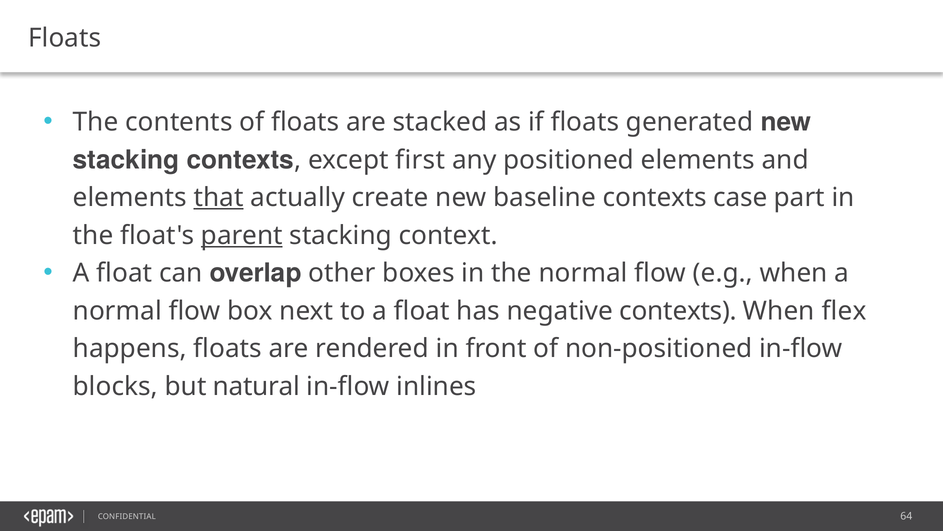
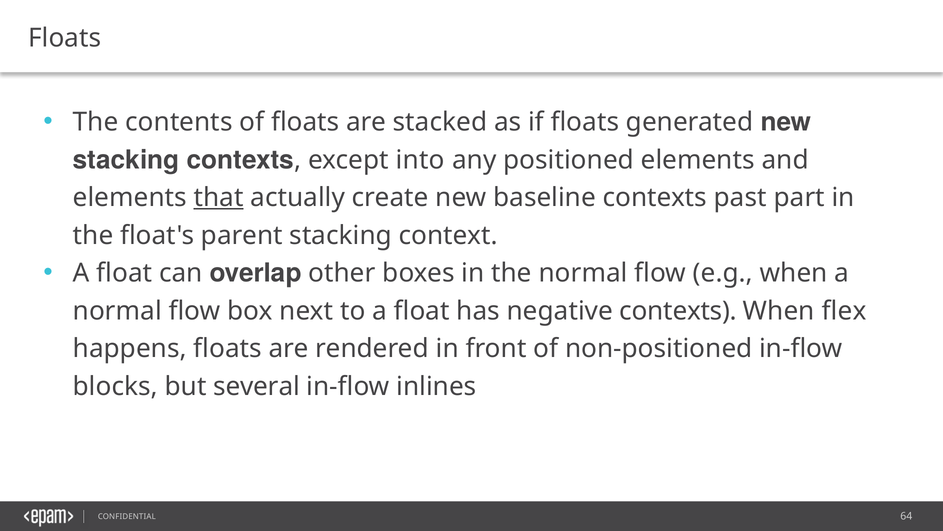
first: first -> into (420, 160)
case: case -> past (740, 197)
parent underline: present -> none (242, 235)
natural: natural -> several (257, 386)
